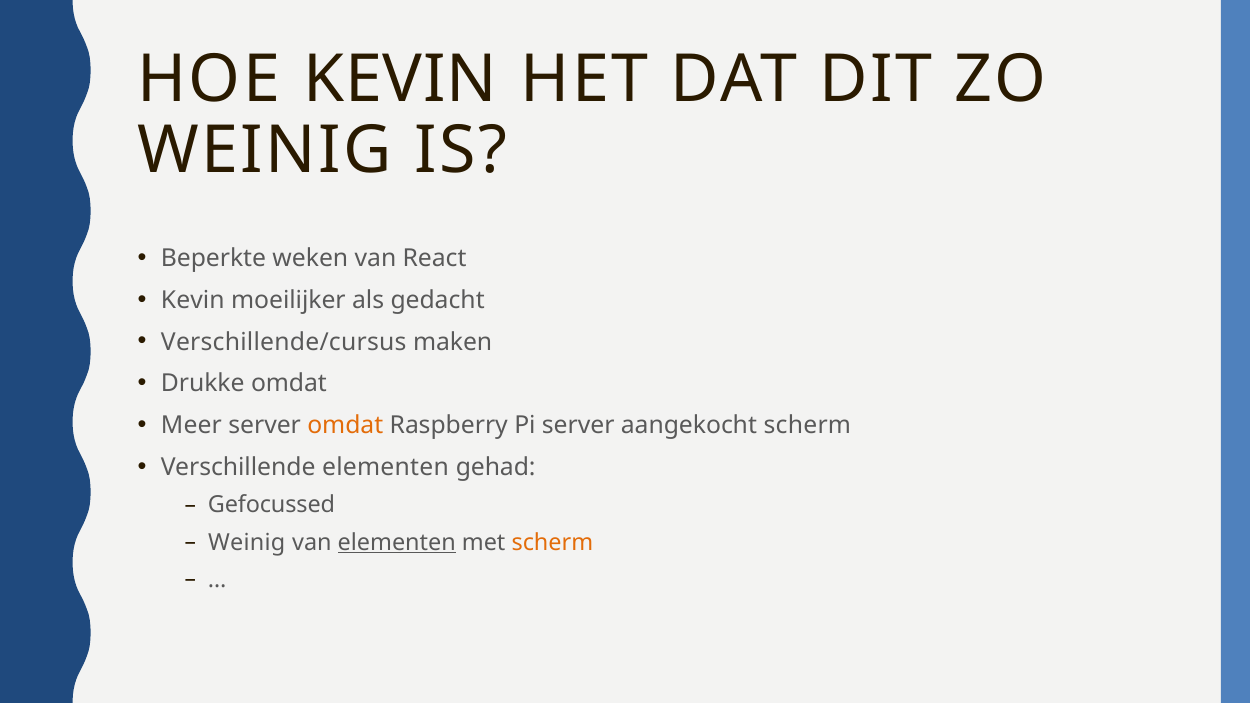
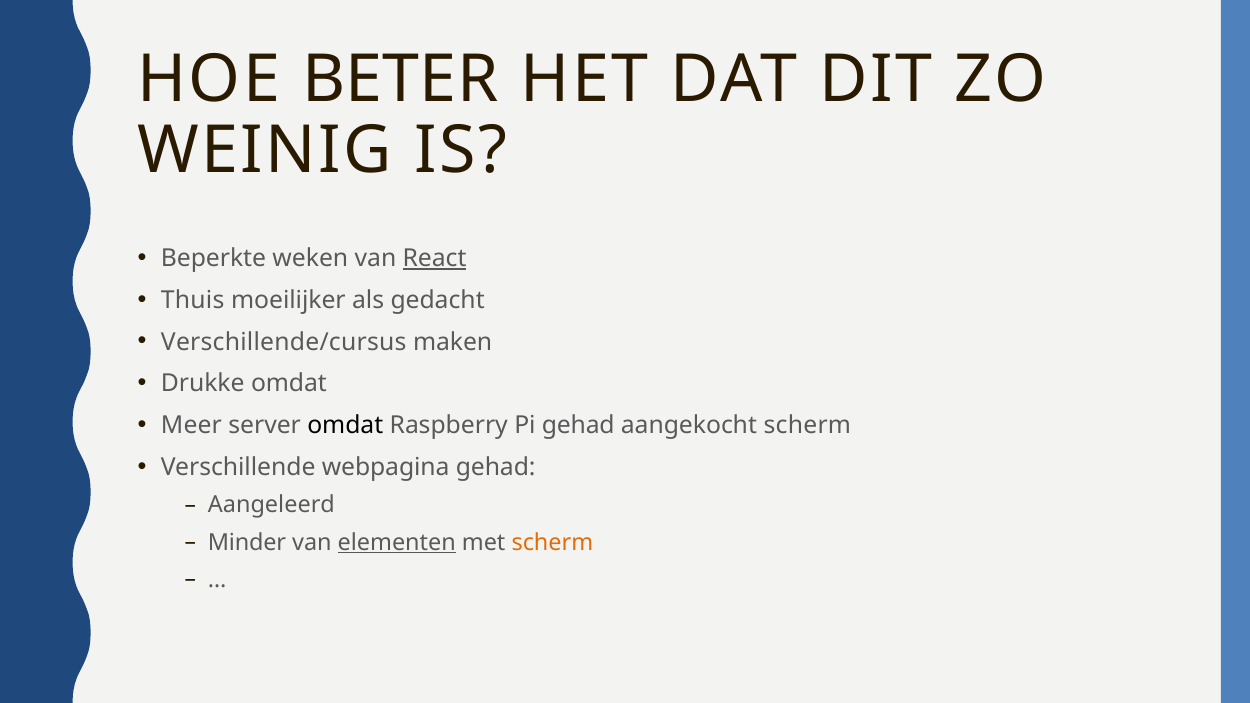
HOE KEVIN: KEVIN -> BETER (400, 79)
React underline: none -> present (435, 259)
Kevin: Kevin -> Thuis (193, 300)
omdat colour: orange -> black (345, 425)
Pi server: server -> gehad (578, 425)
Verschillende elementen: elementen -> webpagina (386, 467)
Gefocussed: Gefocussed -> Aangeleerd (271, 505)
Weinig: Weinig -> Minder (247, 542)
